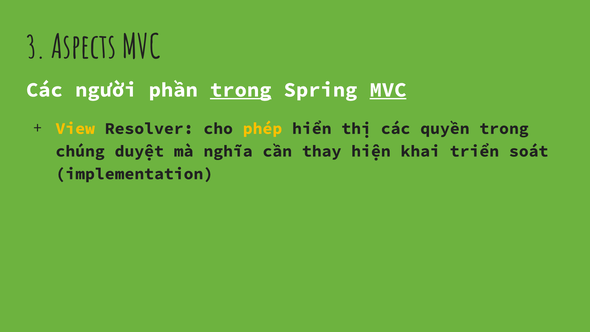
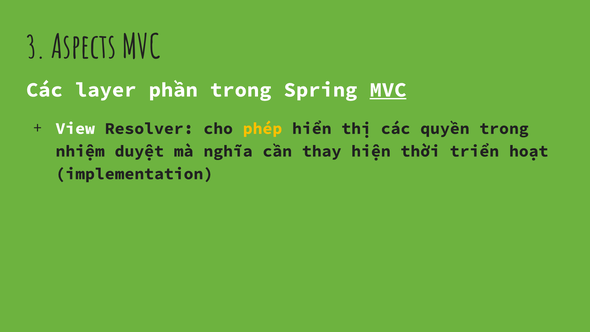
người: người -> layer (106, 90)
trong underline: present -> none (241, 90)
View colour: yellow -> white (75, 128)
chúng: chúng -> nhiệm (80, 151)
khai: khai -> thời (420, 151)
soát: soát -> hoạt (529, 151)
